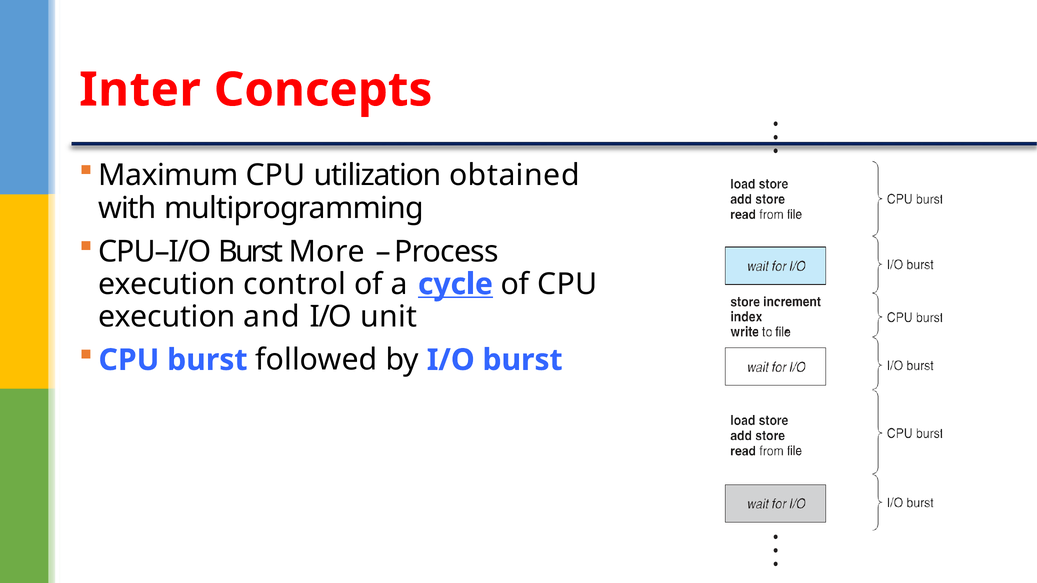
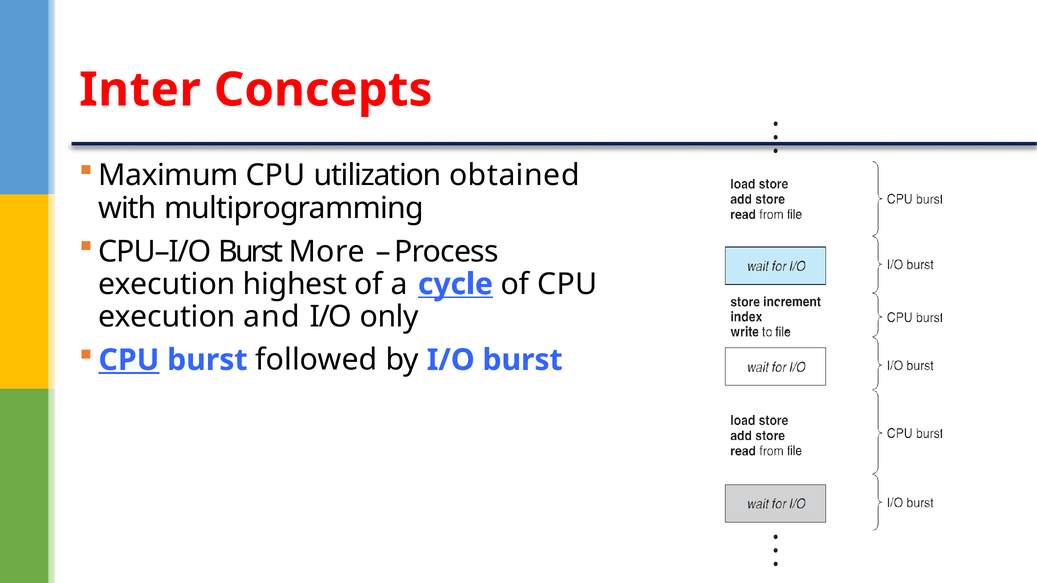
control: control -> highest (295, 284)
unit: unit -> only (389, 317)
CPU underline: none -> present (129, 360)
